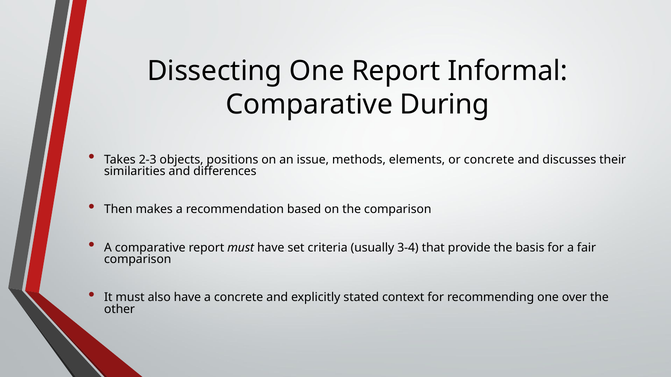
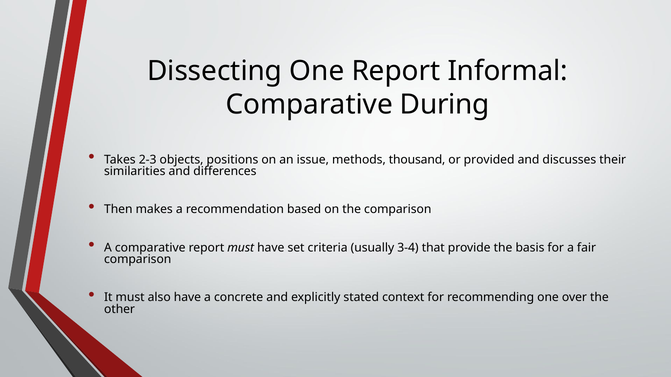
elements: elements -> thousand (417, 160)
or concrete: concrete -> provided (489, 160)
